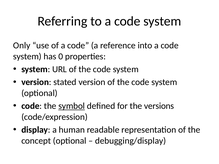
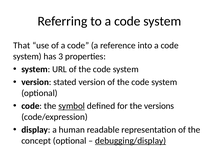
Only: Only -> That (22, 46)
0: 0 -> 3 (61, 56)
debugging/display underline: none -> present (131, 141)
